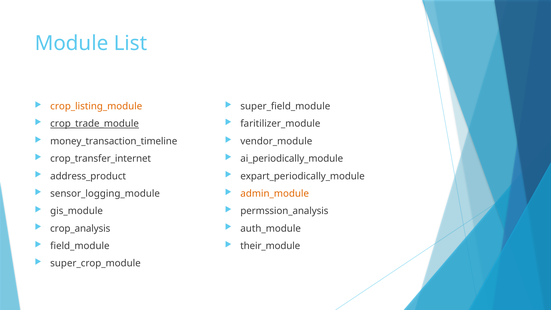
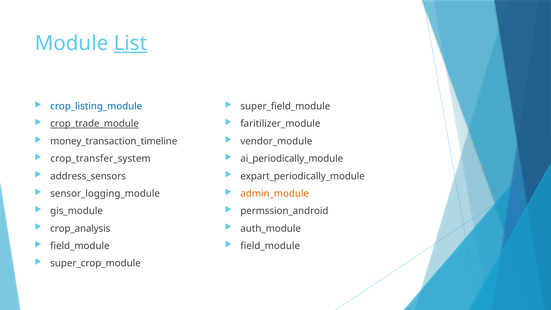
List underline: none -> present (131, 43)
crop_listing_module colour: orange -> blue (96, 106)
crop_transfer_internet: crop_transfer_internet -> crop_transfer_system (101, 159)
address_product: address_product -> address_sensors (88, 176)
permssion_analysis: permssion_analysis -> permssion_android (284, 211)
their_module: their_module -> field_module (270, 246)
